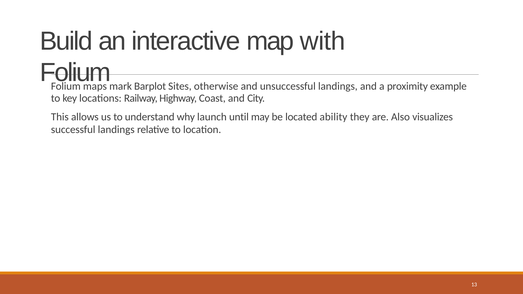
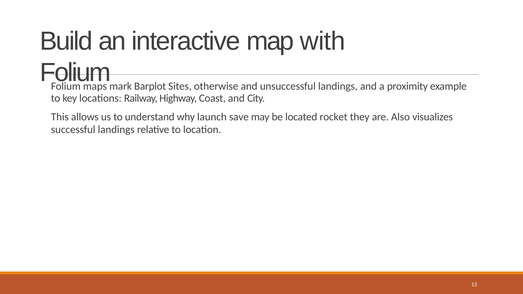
until: until -> save (239, 117)
ability: ability -> rocket (334, 117)
